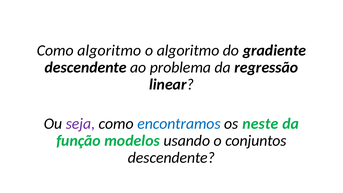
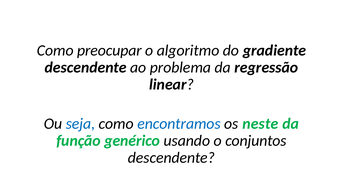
Como algoritmo: algoritmo -> preocupar (109, 50)
seja colour: purple -> blue (81, 124)
modelos: modelos -> genérico (132, 141)
